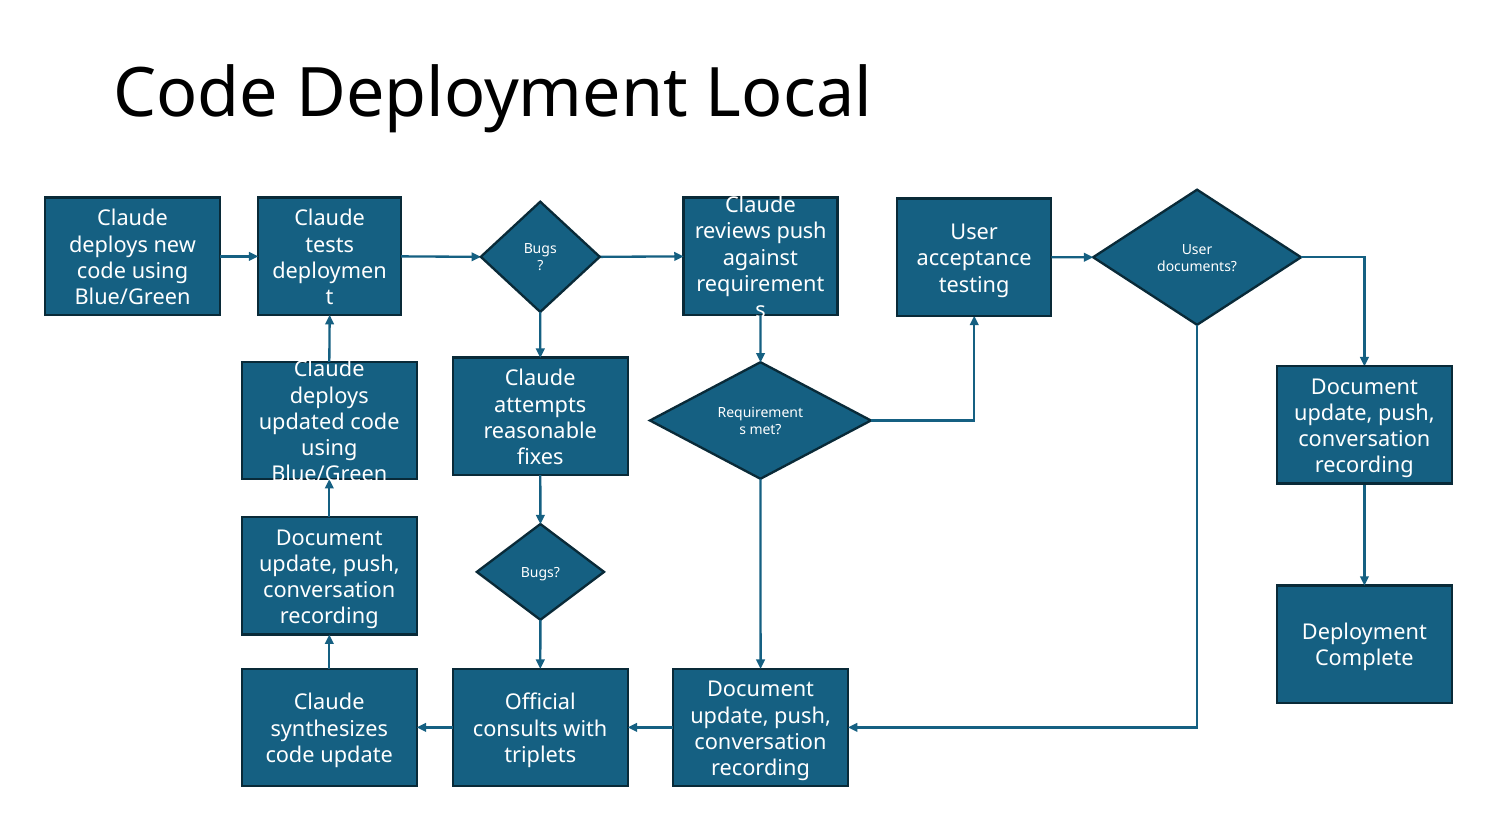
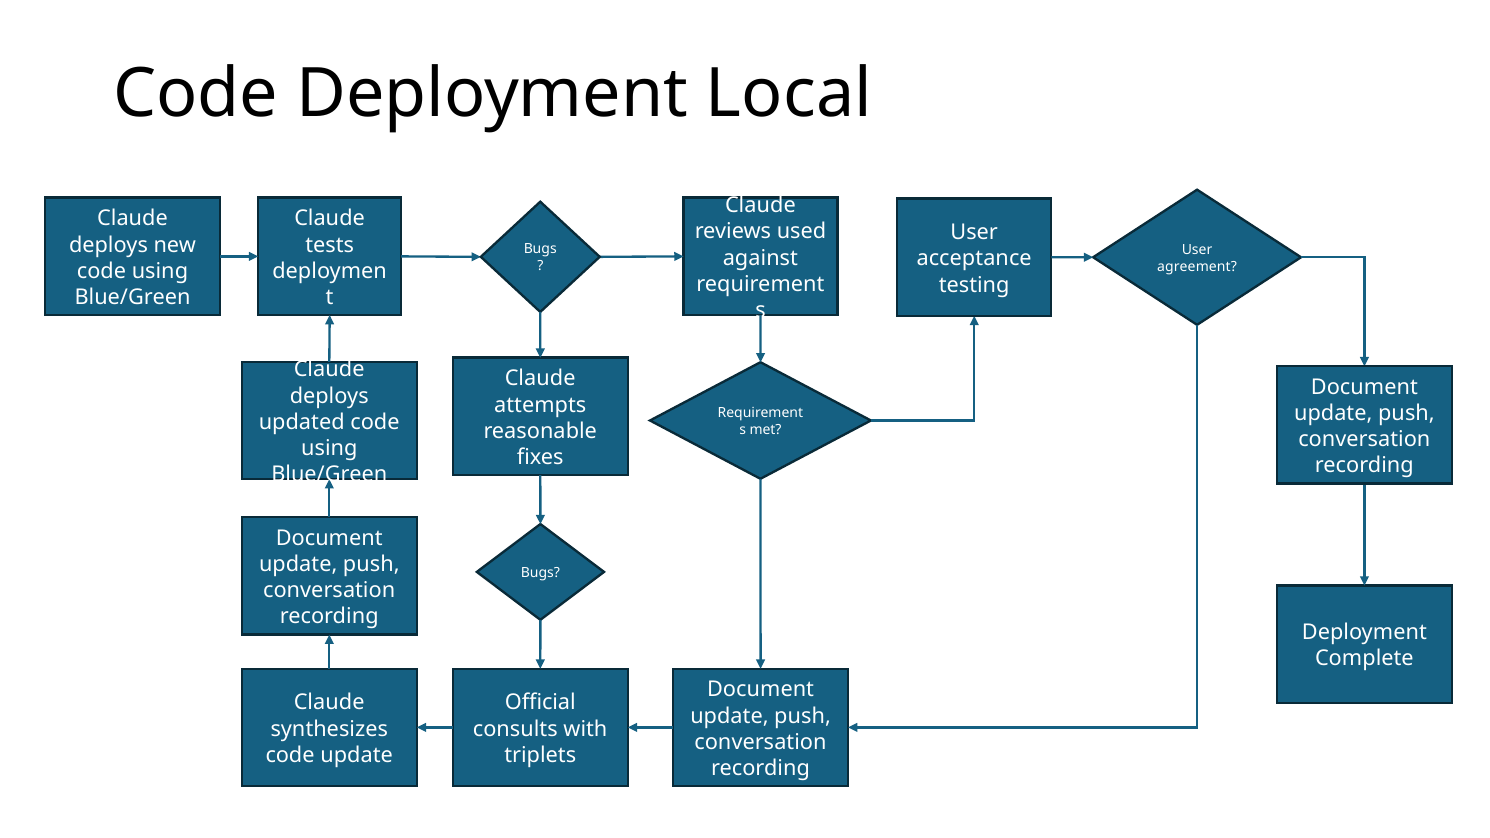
reviews push: push -> used (802, 232)
documents: documents -> agreement (1197, 267)
